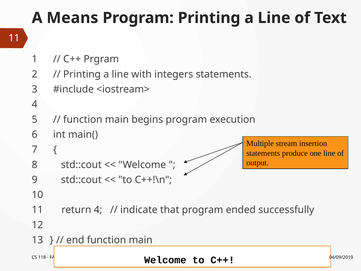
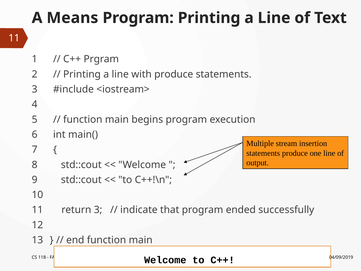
with integers: integers -> produce (174, 74)
return 4: 4 -> 3 (98, 210)
